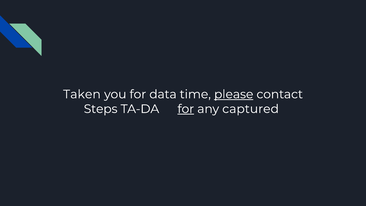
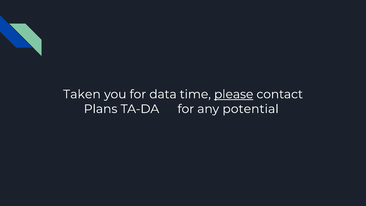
Steps: Steps -> Plans (101, 109)
for underline: present -> none (186, 109)
captured: captured -> potential (251, 109)
